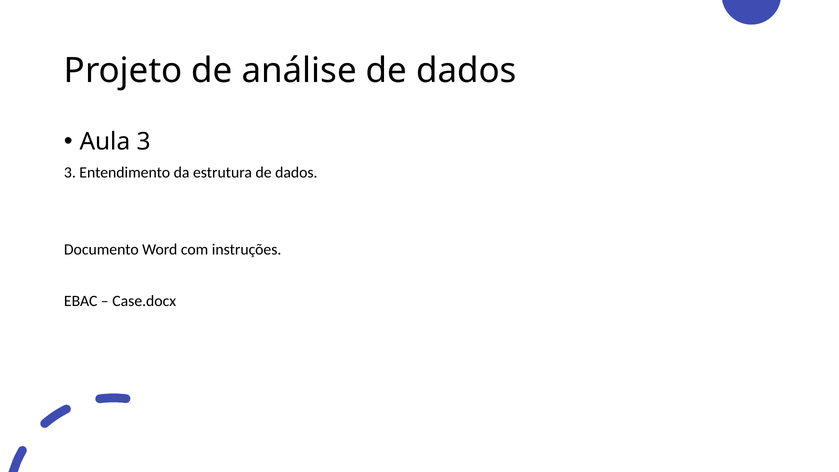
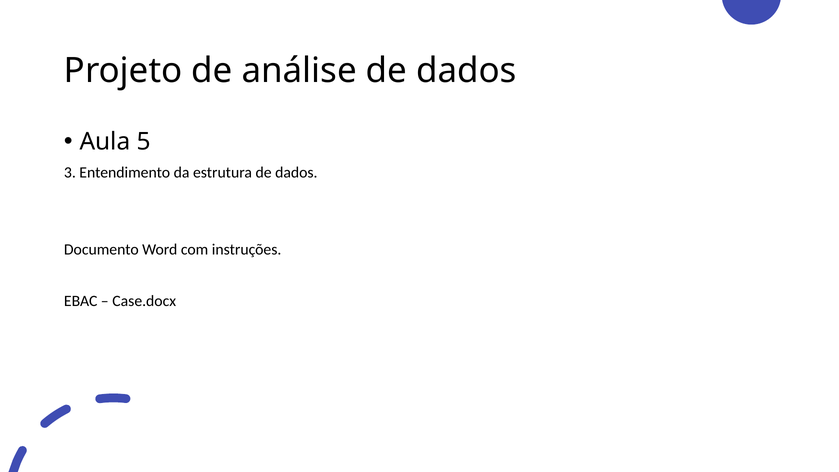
Aula 3: 3 -> 5 (144, 142)
